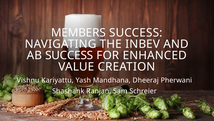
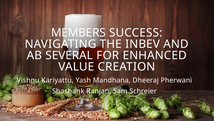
AB SUCCESS: SUCCESS -> SEVERAL (69, 55)
